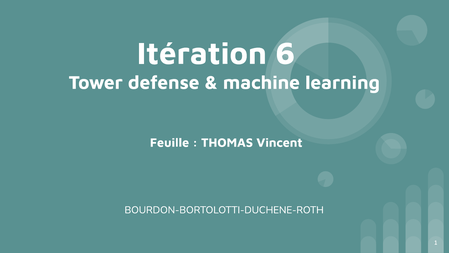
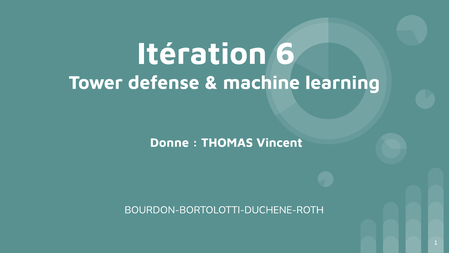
Feuille: Feuille -> Donne (169, 142)
